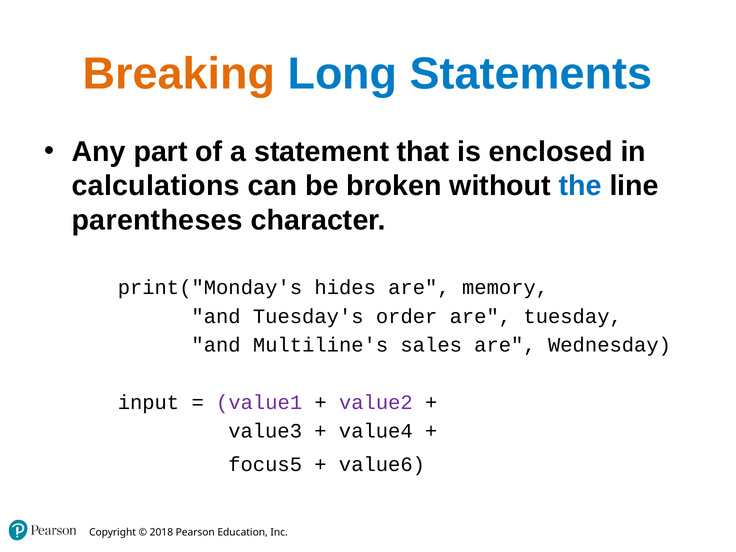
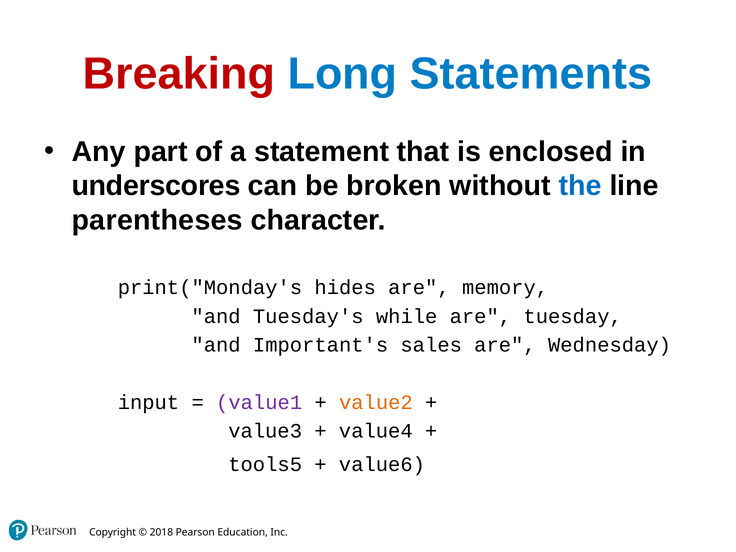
Breaking colour: orange -> red (179, 74)
calculations: calculations -> underscores (156, 186)
order: order -> while (407, 316)
Multiline's: Multiline's -> Important's (321, 345)
value2 colour: purple -> orange (376, 402)
focus5: focus5 -> tools5 (265, 464)
